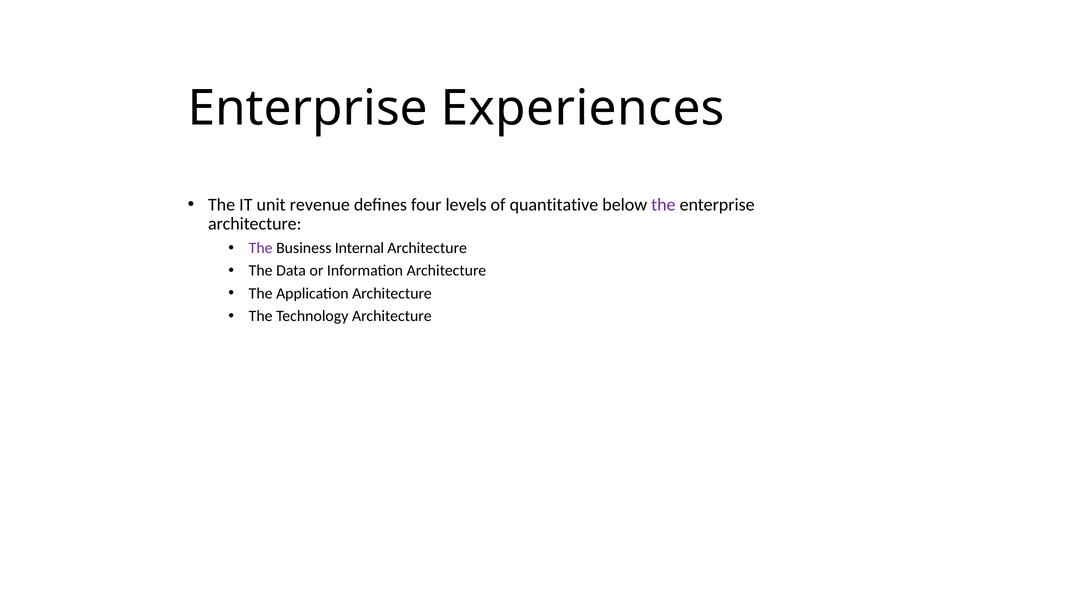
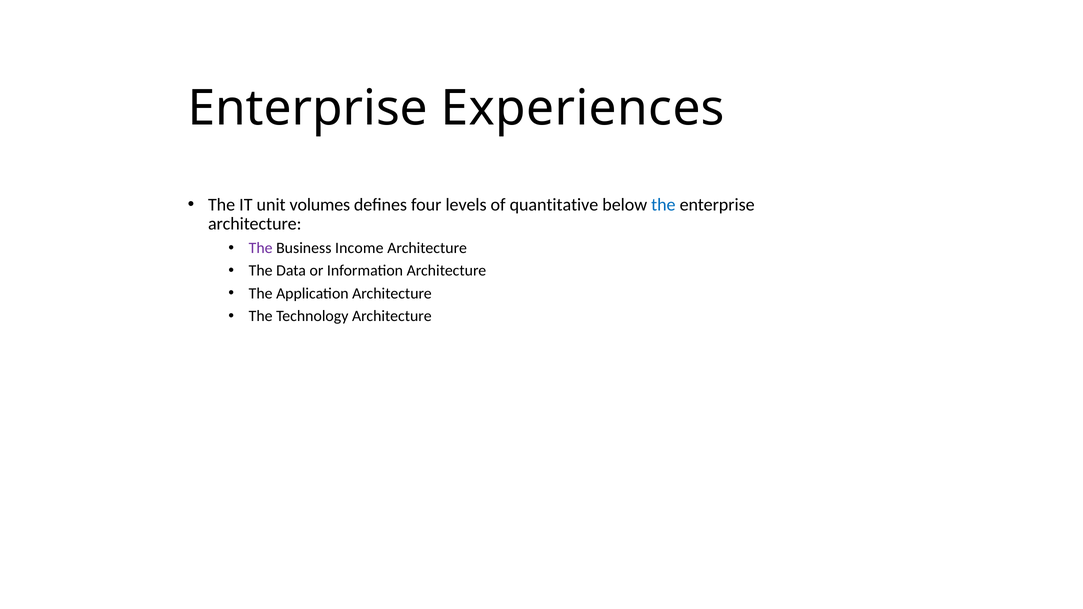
revenue: revenue -> volumes (320, 205)
the colour: purple -> blue (663, 205)
Internal: Internal -> Income (359, 248)
